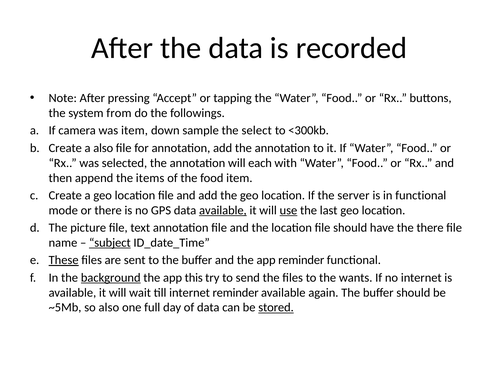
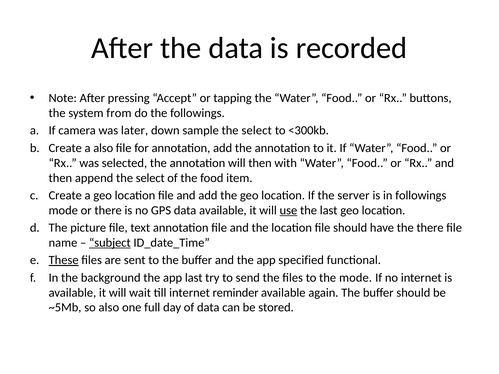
was item: item -> later (135, 131)
will each: each -> then (260, 163)
append the items: items -> select (150, 178)
in functional: functional -> followings (421, 195)
available underline: present -> none (223, 210)
app reminder: reminder -> specified (301, 260)
background underline: present -> none (111, 278)
app this: this -> last (194, 278)
the wants: wants -> mode (356, 278)
stored underline: present -> none (276, 308)
